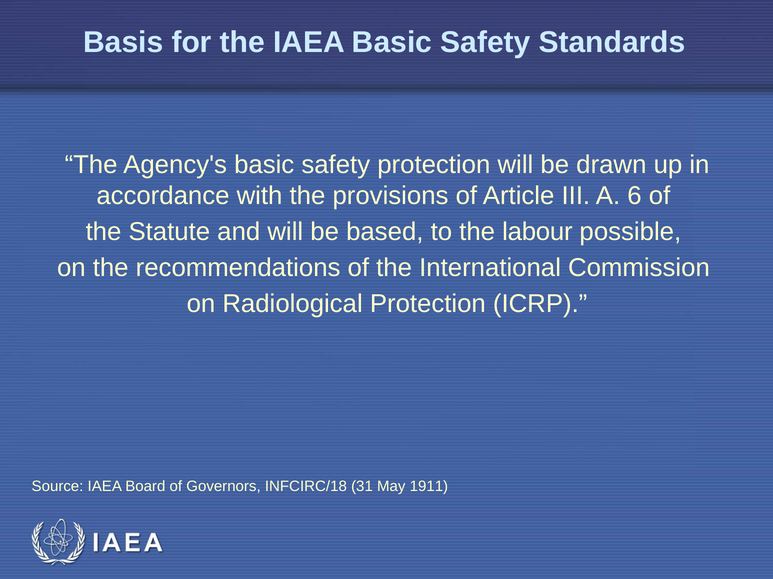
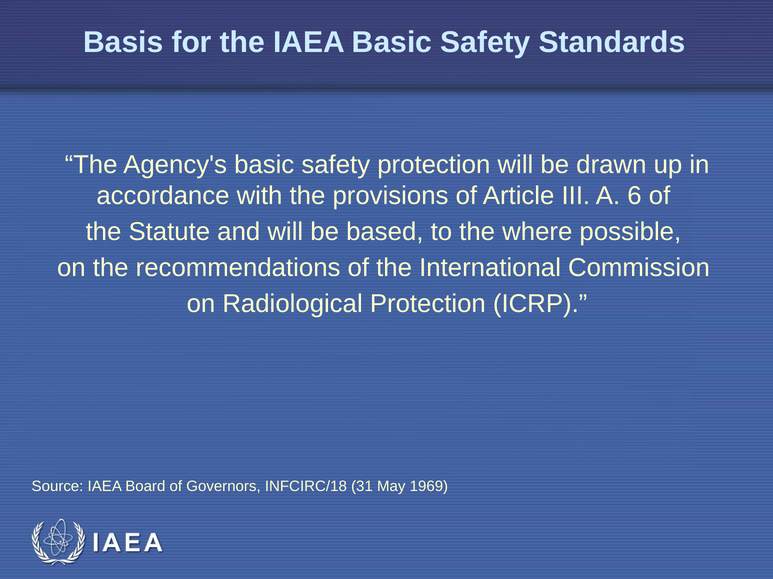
labour: labour -> where (537, 232)
1911: 1911 -> 1969 (429, 487)
